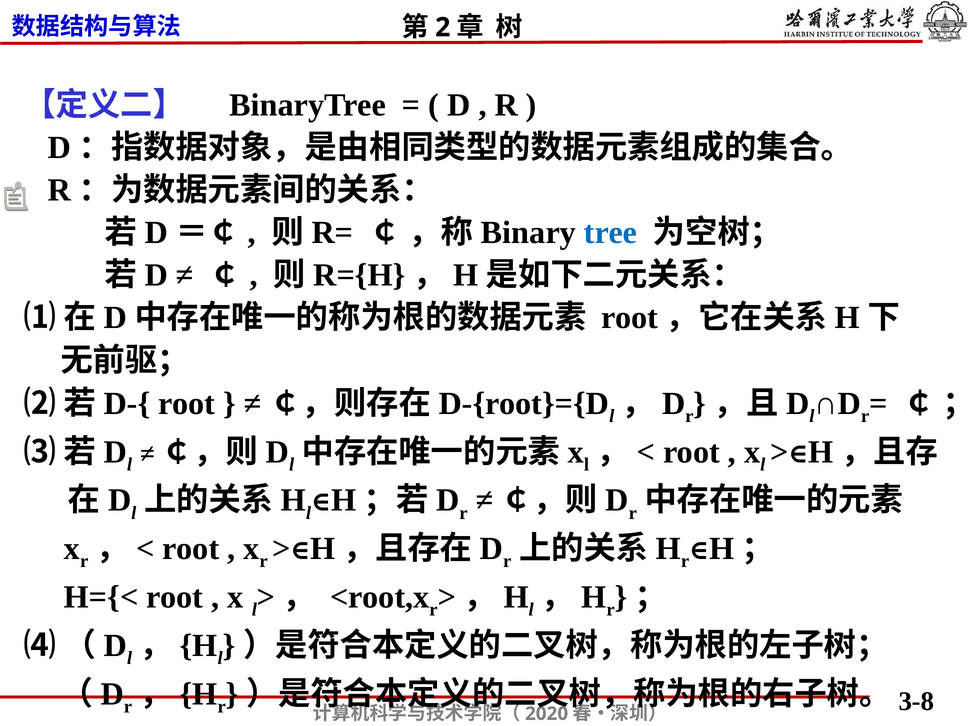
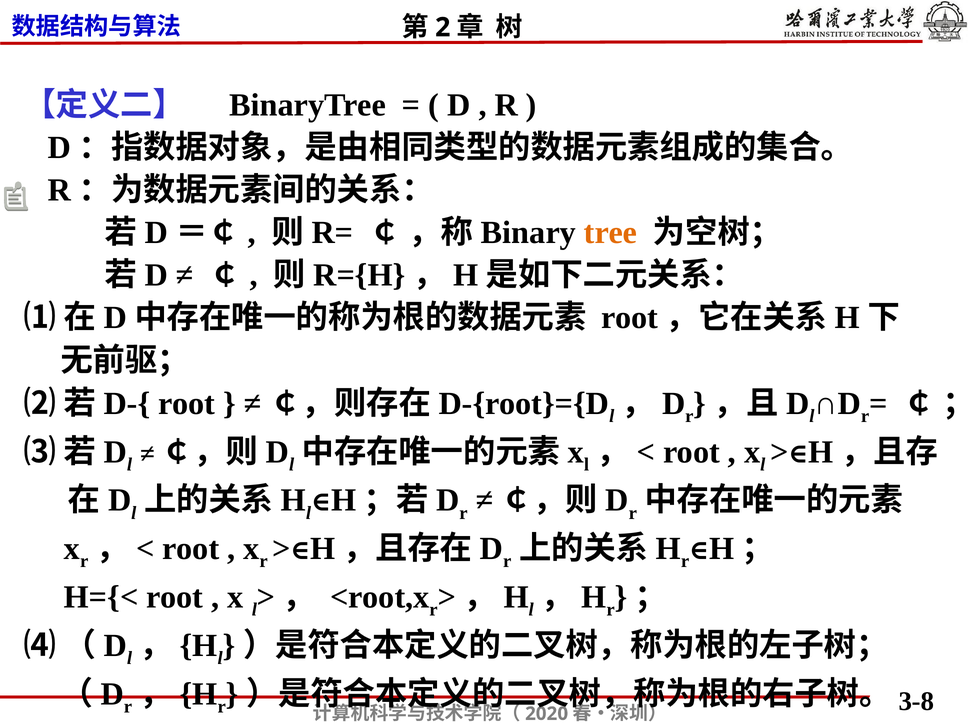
tree colour: blue -> orange (611, 233)
